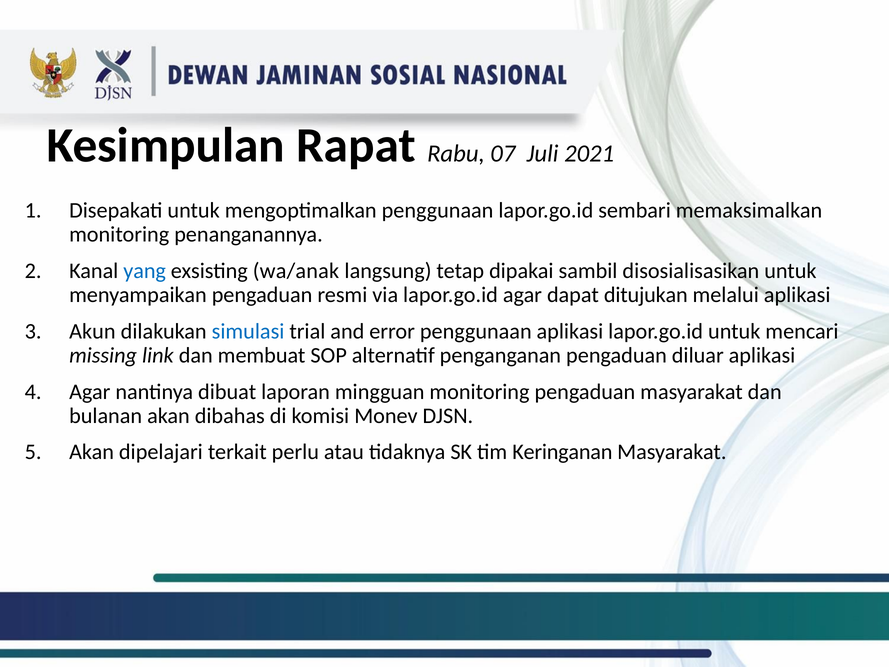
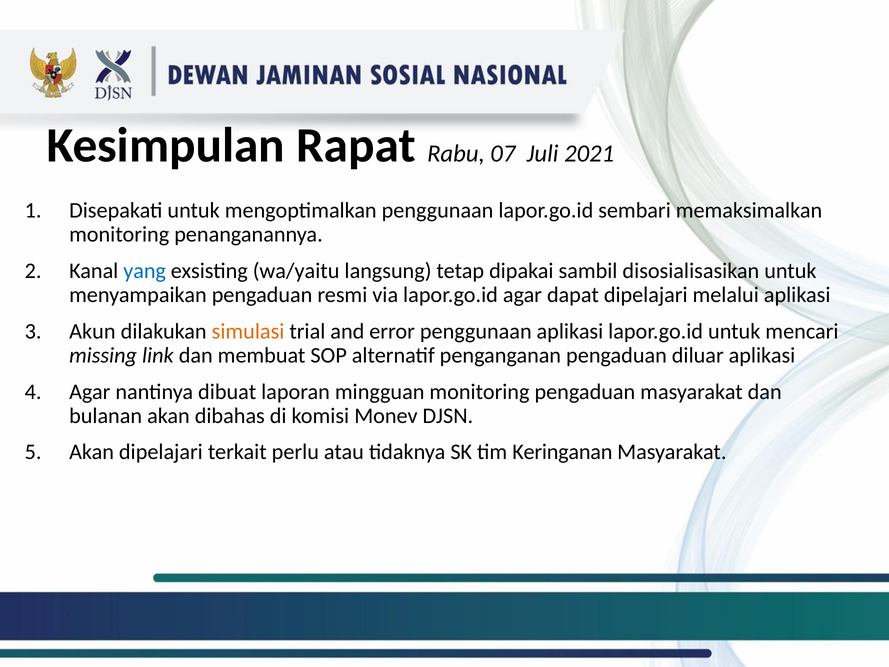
wa/anak: wa/anak -> wa/yaitu (296, 271)
dapat ditujukan: ditujukan -> dipelajari (646, 295)
simulasi colour: blue -> orange (248, 331)
